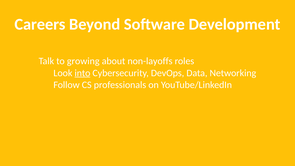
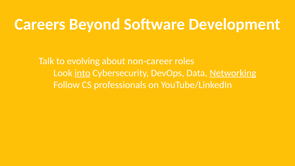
growing: growing -> evolving (83, 61)
non-layoffs: non-layoffs -> non-career (150, 61)
Networking underline: none -> present (233, 73)
